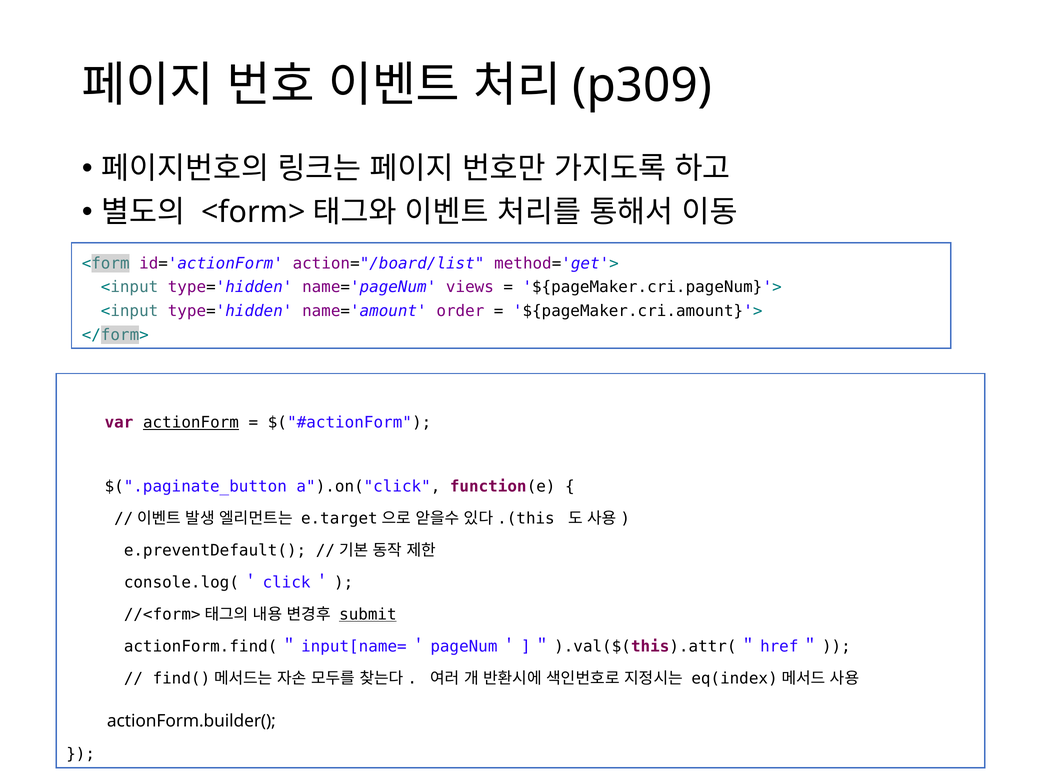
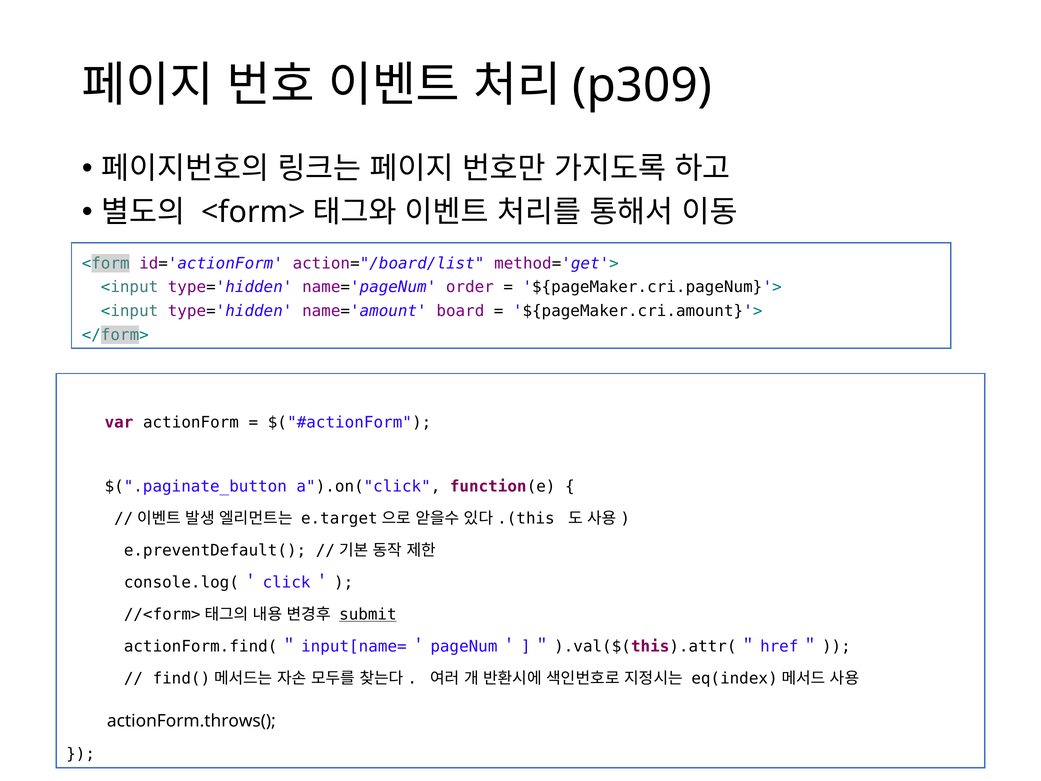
views: views -> order (470, 287)
order: order -> board (460, 311)
actionForm underline: present -> none (191, 422)
actionForm.builder(: actionForm.builder( -> actionForm.throws( (191, 721)
